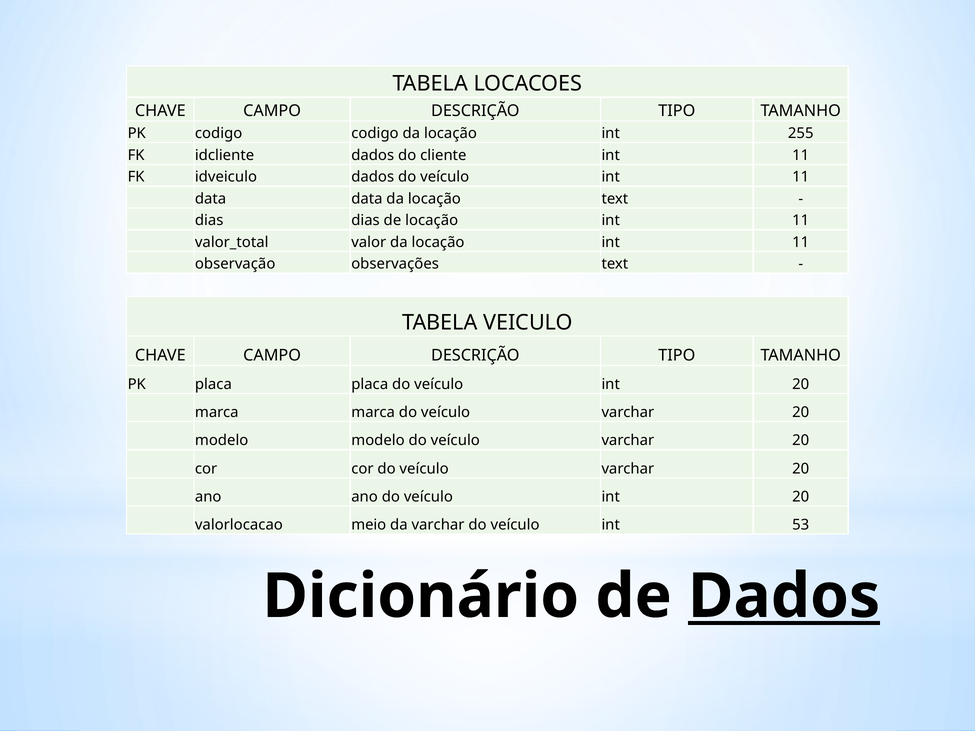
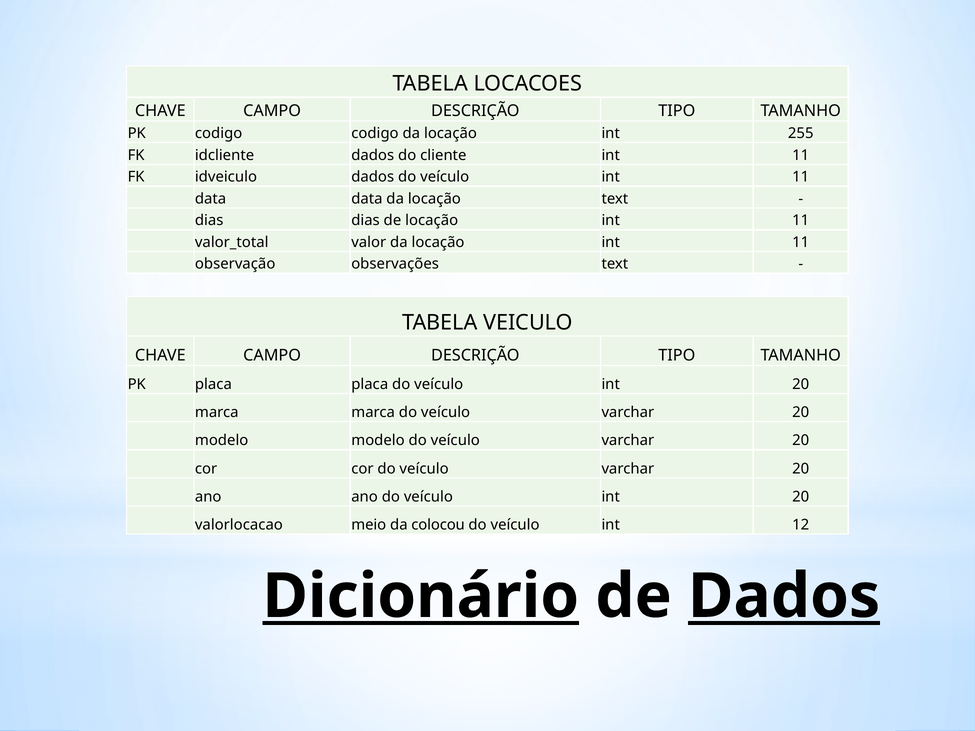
da varchar: varchar -> colocou (438, 525)
53: 53 -> 12 (801, 525)
Dicionário underline: none -> present (421, 597)
